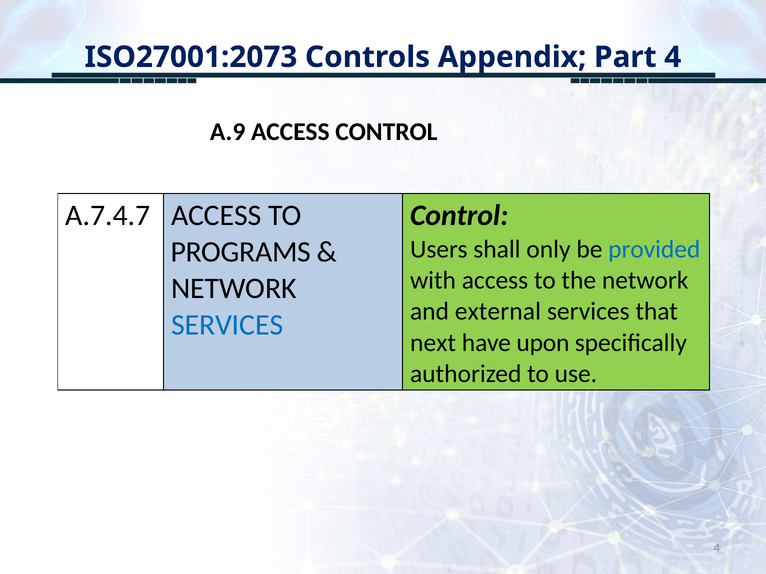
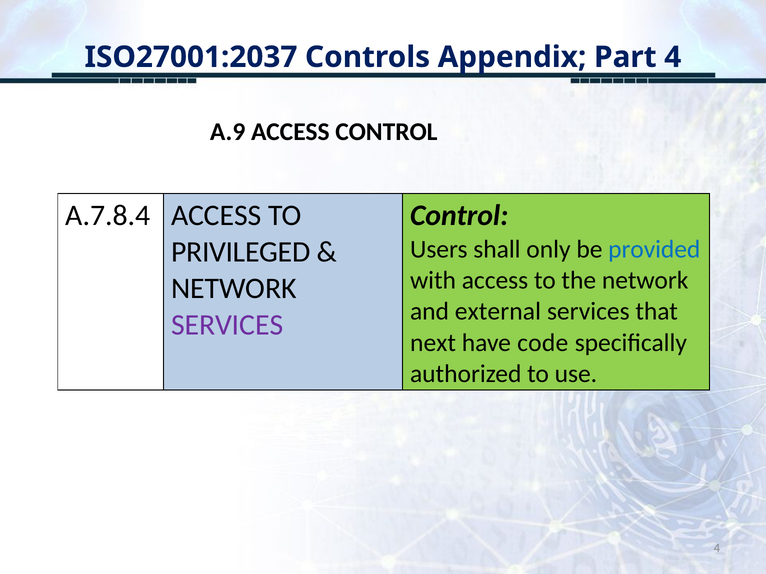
ISO27001:2073: ISO27001:2073 -> ISO27001:2037 (191, 57)
A.7.4.7: A.7.4.7 -> A.7.8.4 (108, 216)
PROGRAMS: PROGRAMS -> PRIVILEGED (241, 252)
SERVICES colour: blue -> purple (227, 325)
upon: upon -> code (543, 343)
